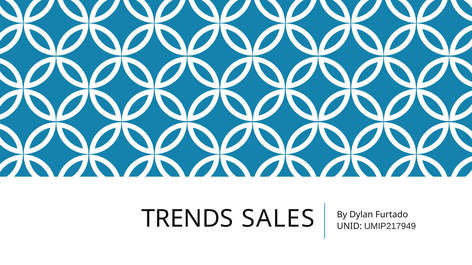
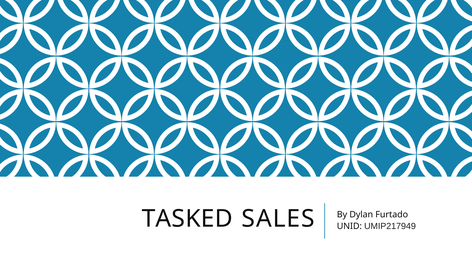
TRENDS: TRENDS -> TASKED (187, 219)
